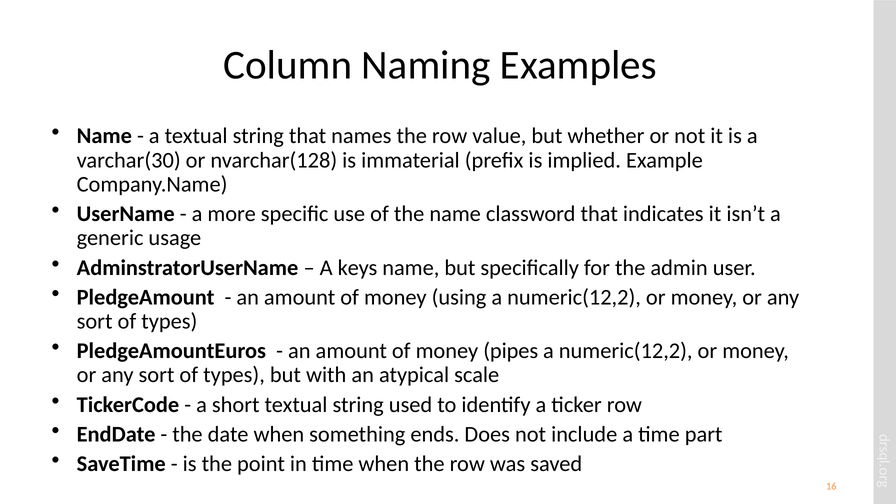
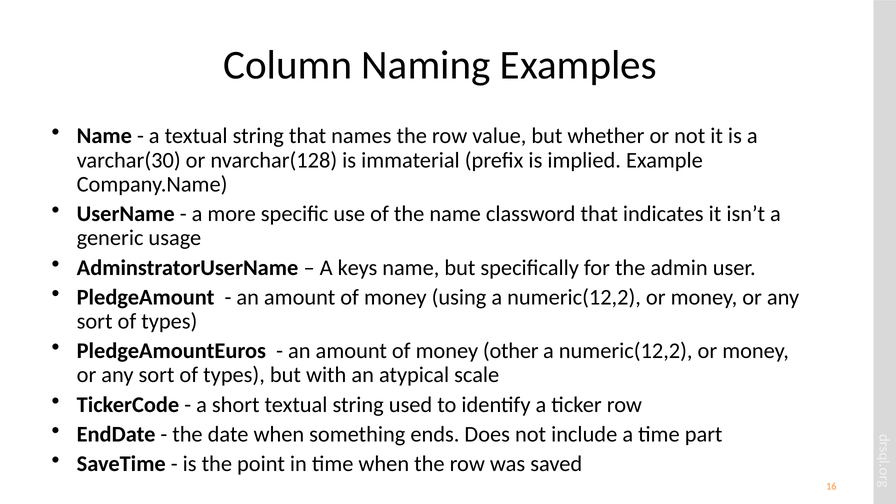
pipes: pipes -> other (511, 351)
